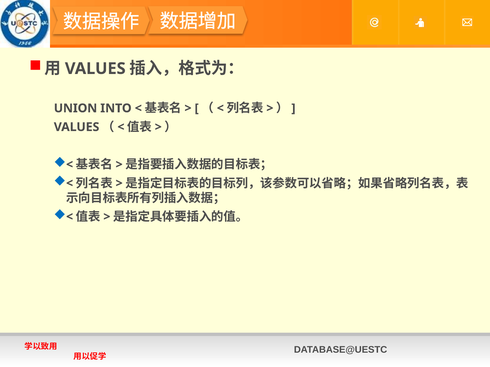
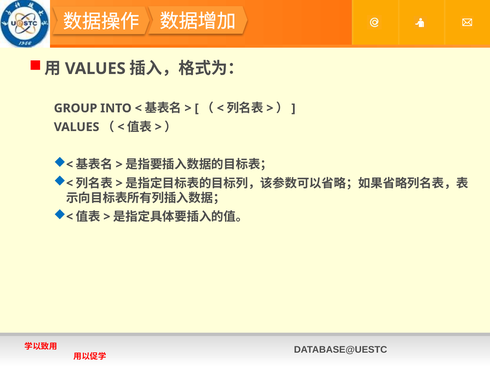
UNION: UNION -> GROUP (76, 108)
